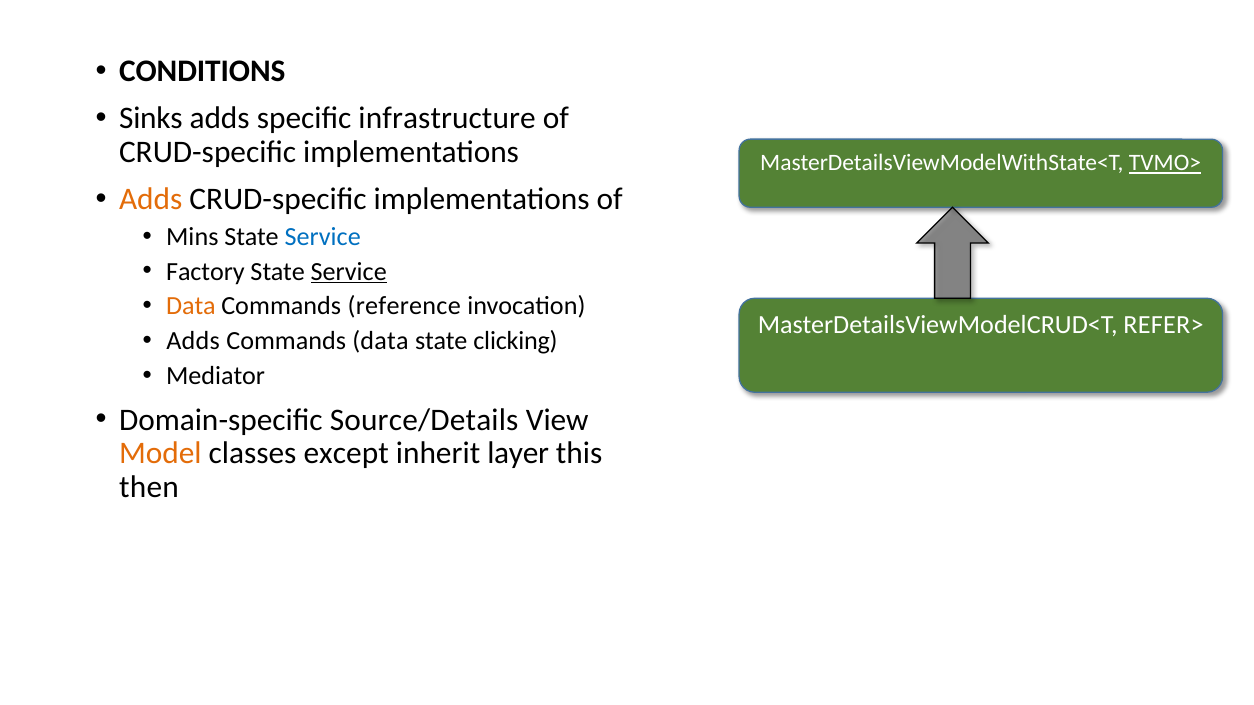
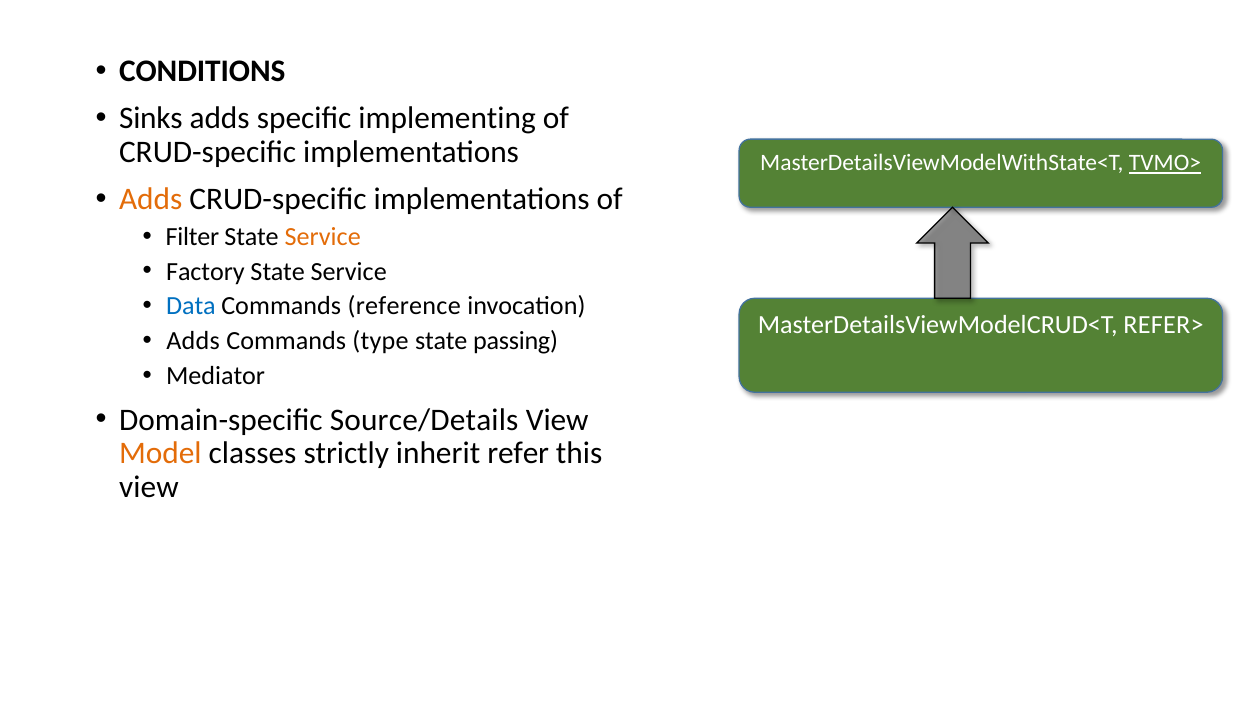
infrastructure: infrastructure -> implementing (447, 118)
Mins: Mins -> Filter (192, 237)
Service colour: blue -> orange (323, 237)
Service underline: present -> none (349, 272)
Data colour: orange -> blue (191, 306)
Commands data: data -> type (381, 341)
clicking: clicking -> passing (516, 341)
except: except -> strictly (346, 454)
layer: layer -> refer (518, 454)
then: then -> view (149, 488)
